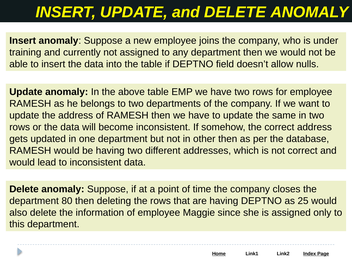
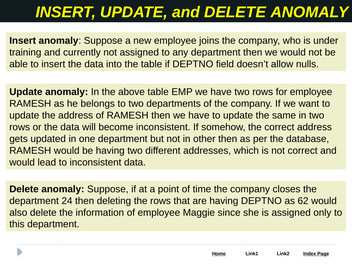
80: 80 -> 24 (67, 201)
25: 25 -> 62 (303, 201)
